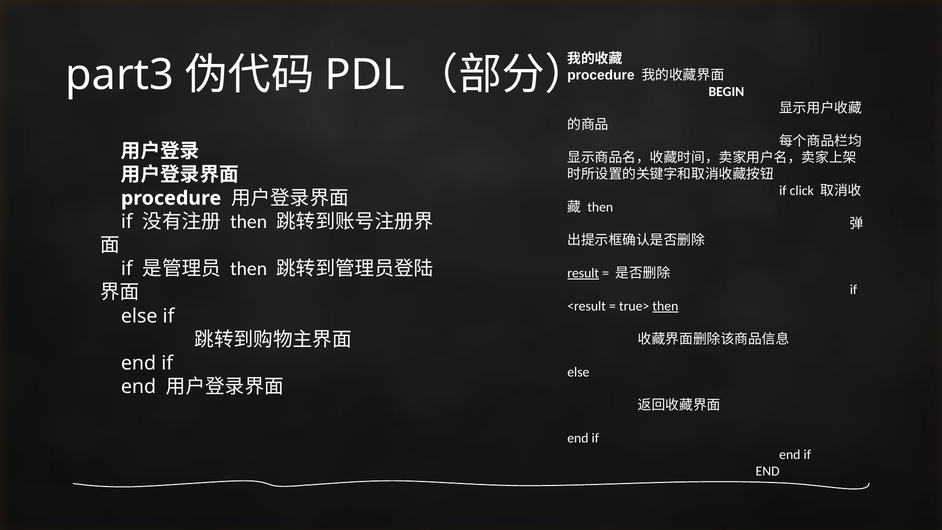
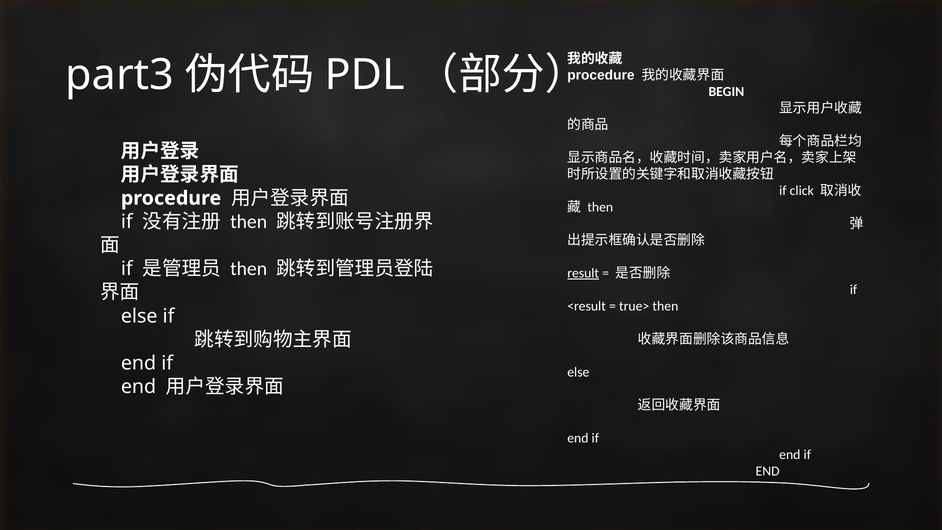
then underline: present -> none (665, 306)
